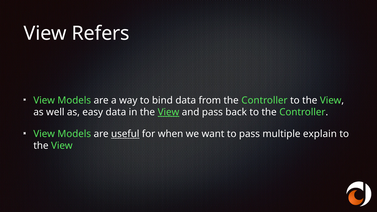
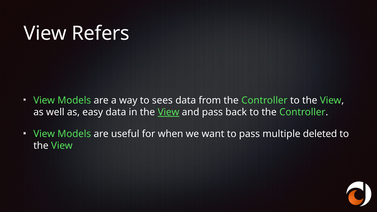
bind: bind -> sees (162, 100)
useful underline: present -> none (125, 134)
explain: explain -> deleted (320, 134)
